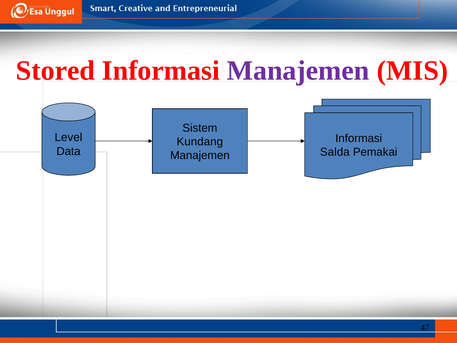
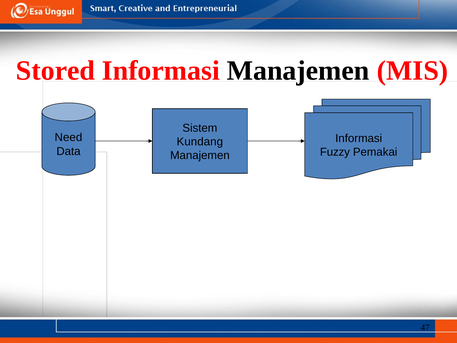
Manajemen colour: purple -> black (298, 70)
Level: Level -> Need (68, 137)
Salda: Salda -> Fuzzy (335, 152)
